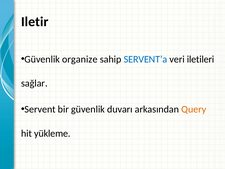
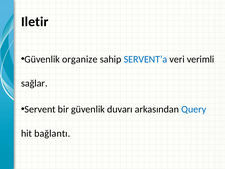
iletileri: iletileri -> verimli (201, 59)
Query colour: orange -> blue (194, 109)
yükleme: yükleme -> bağlantı (52, 133)
